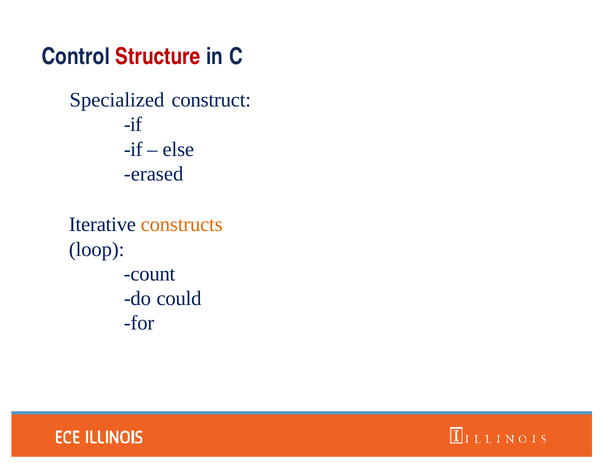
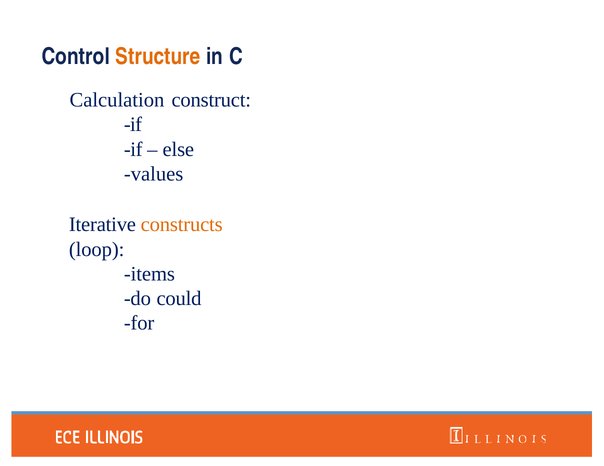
Structure colour: red -> orange (158, 56)
Specialized: Specialized -> Calculation (117, 100)
erased: erased -> values (154, 174)
count: count -> items (149, 274)
